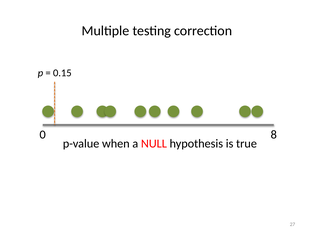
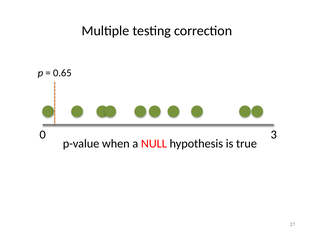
0.15: 0.15 -> 0.65 (62, 73)
8: 8 -> 3 (274, 135)
